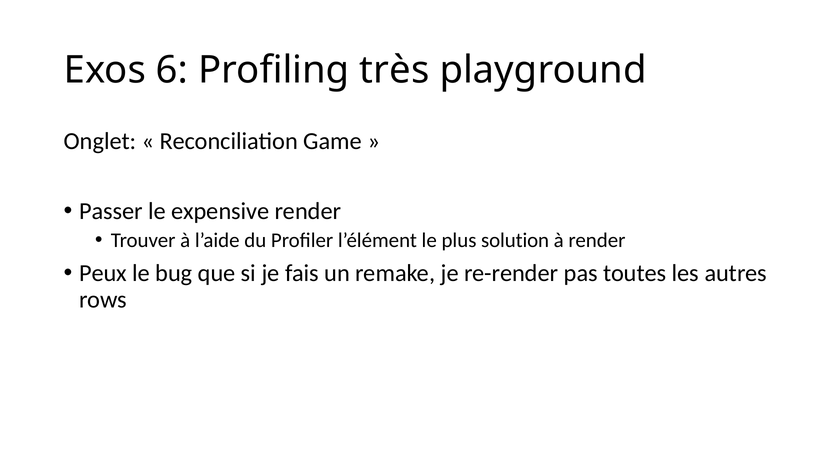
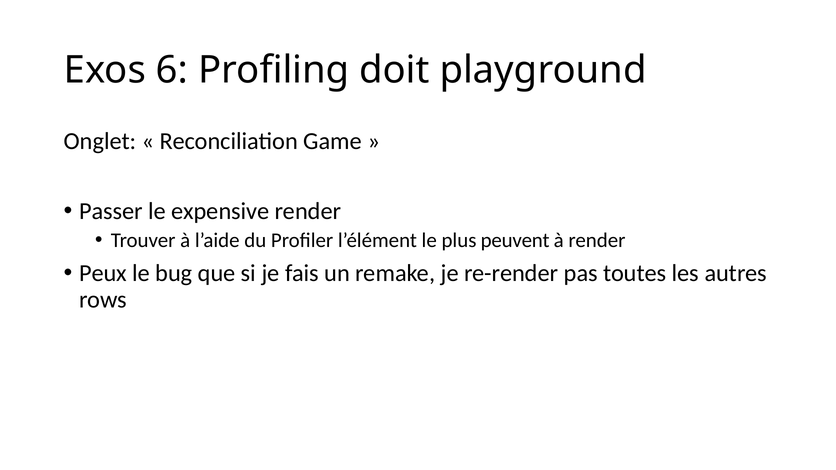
très: très -> doit (395, 70)
solution: solution -> peuvent (515, 240)
